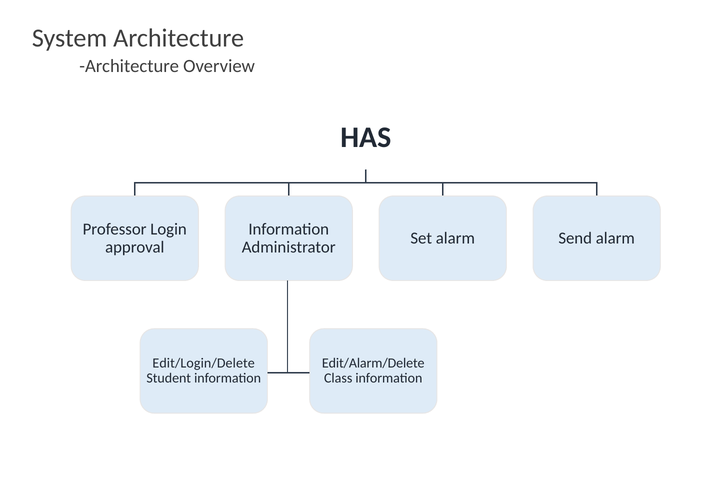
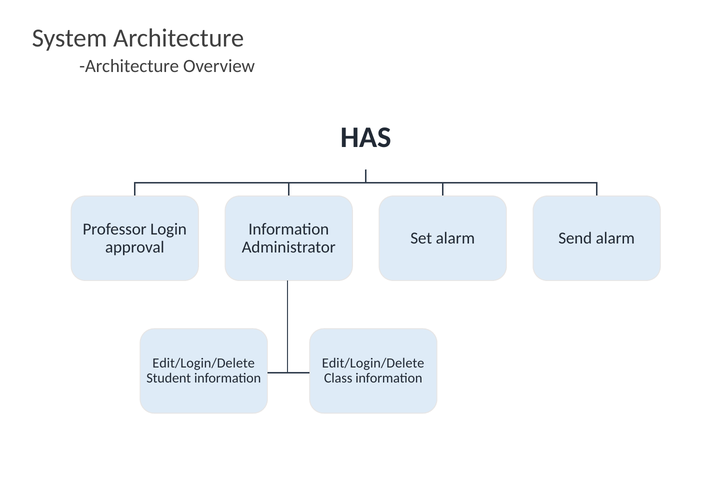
Edit/Alarm/Delete: Edit/Alarm/Delete -> Edit/Login/Delete (373, 363)
